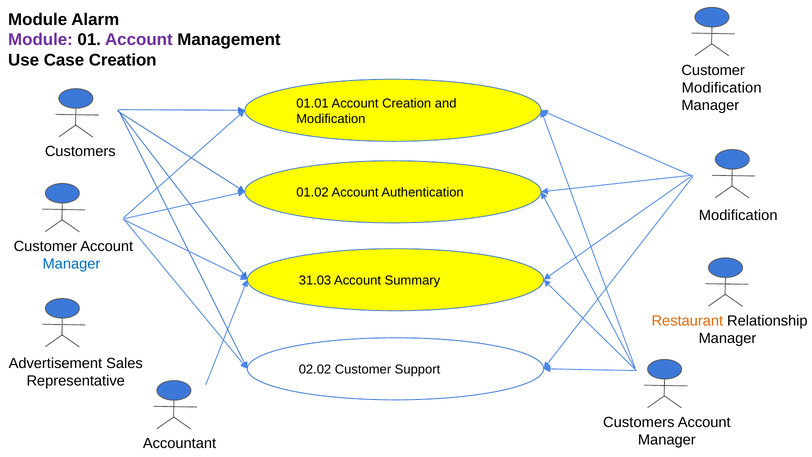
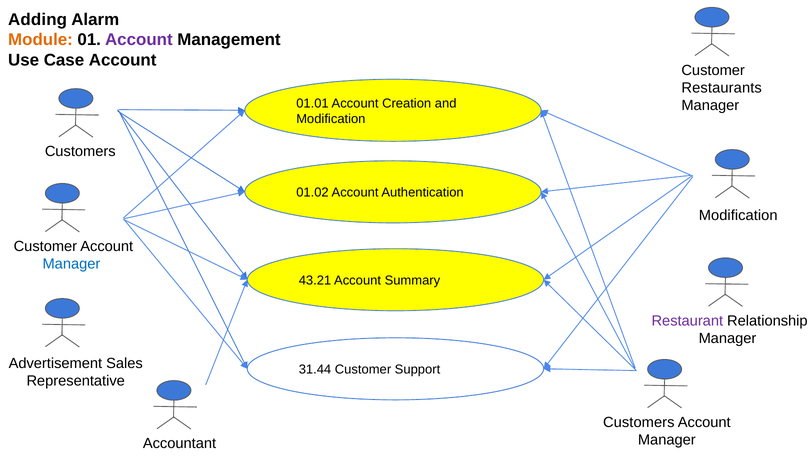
Module: Module -> Adding (38, 19)
Module colour: purple -> orange (40, 40)
Case Creation: Creation -> Account (123, 60)
Modification: Modification -> Restaurants (722, 88)
31.03: 31.03 -> 43.21 (315, 280)
Restaurant colour: orange -> purple (687, 321)
02.02: 02.02 -> 31.44 (315, 369)
